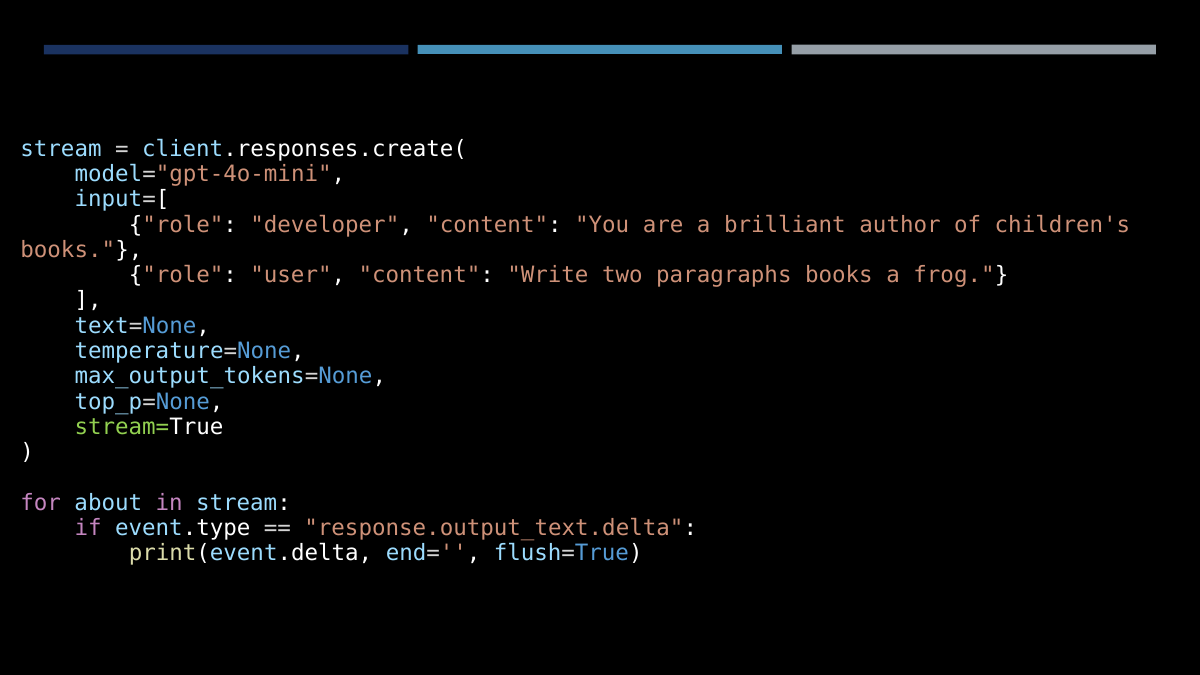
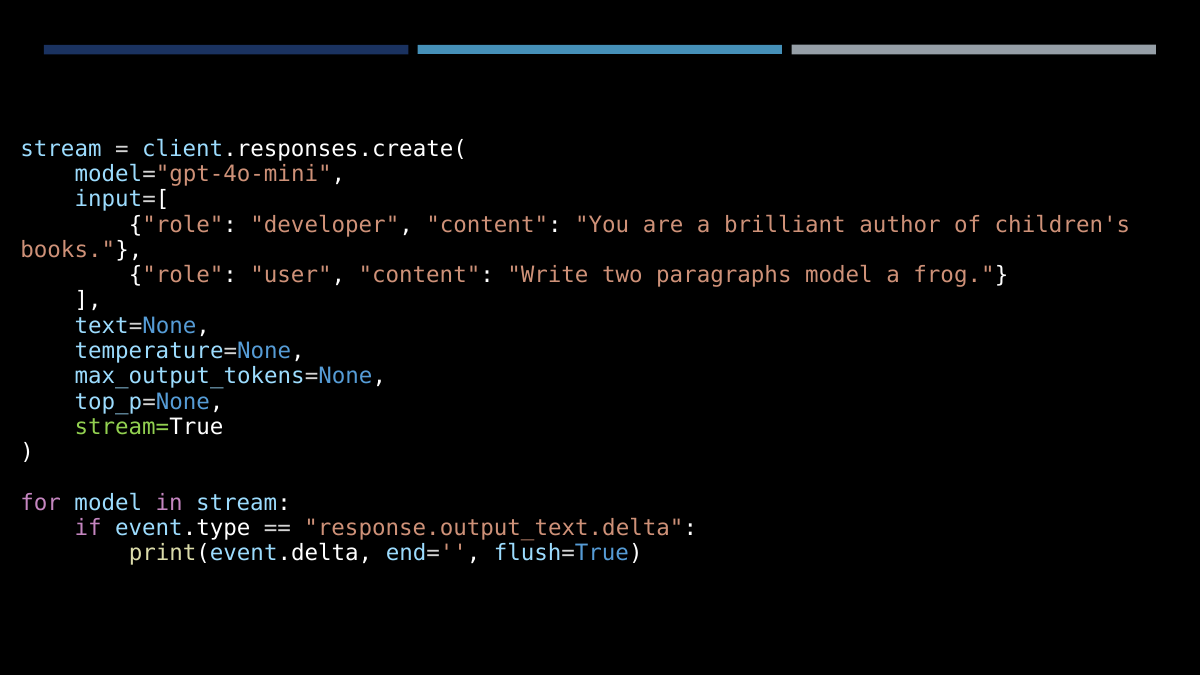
paragraphs books: books -> model (839, 275)
for about: about -> model (108, 503)
